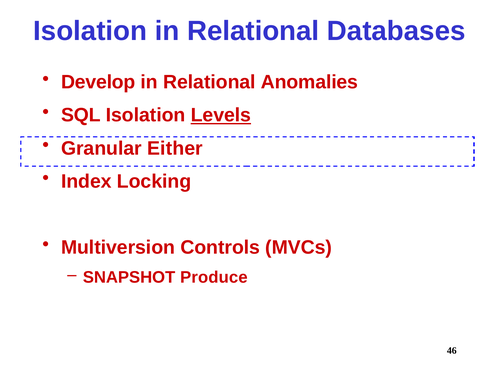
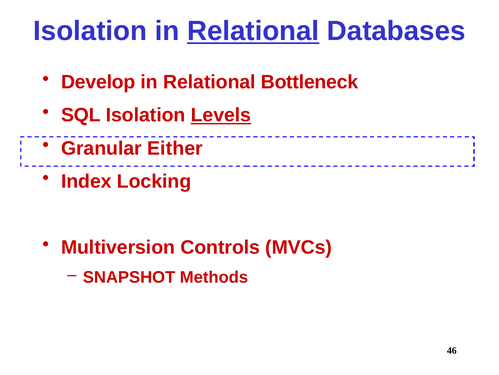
Relational underline: none -> present (253, 31)
Anomalies: Anomalies -> Bottleneck (310, 82)
Produce: Produce -> Methods (214, 277)
